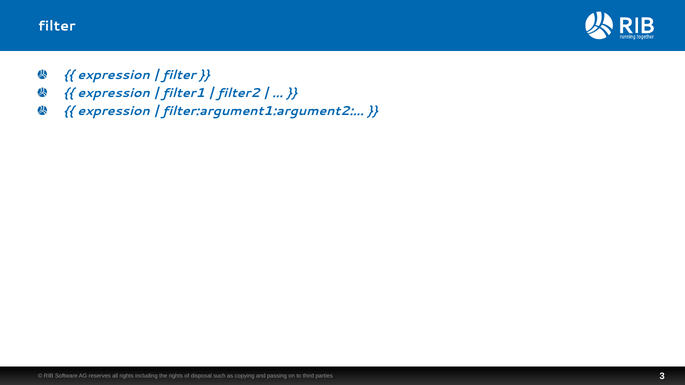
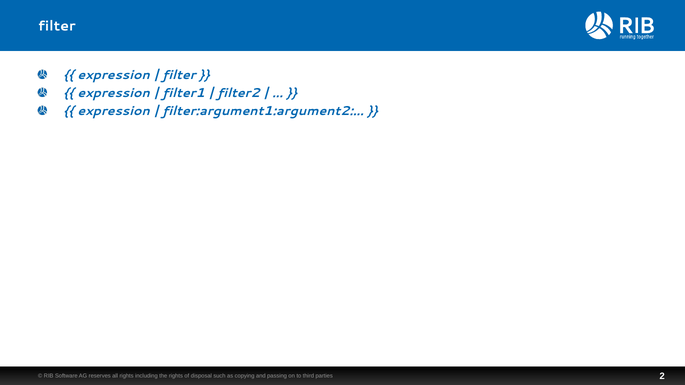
3: 3 -> 2 (662, 377)
